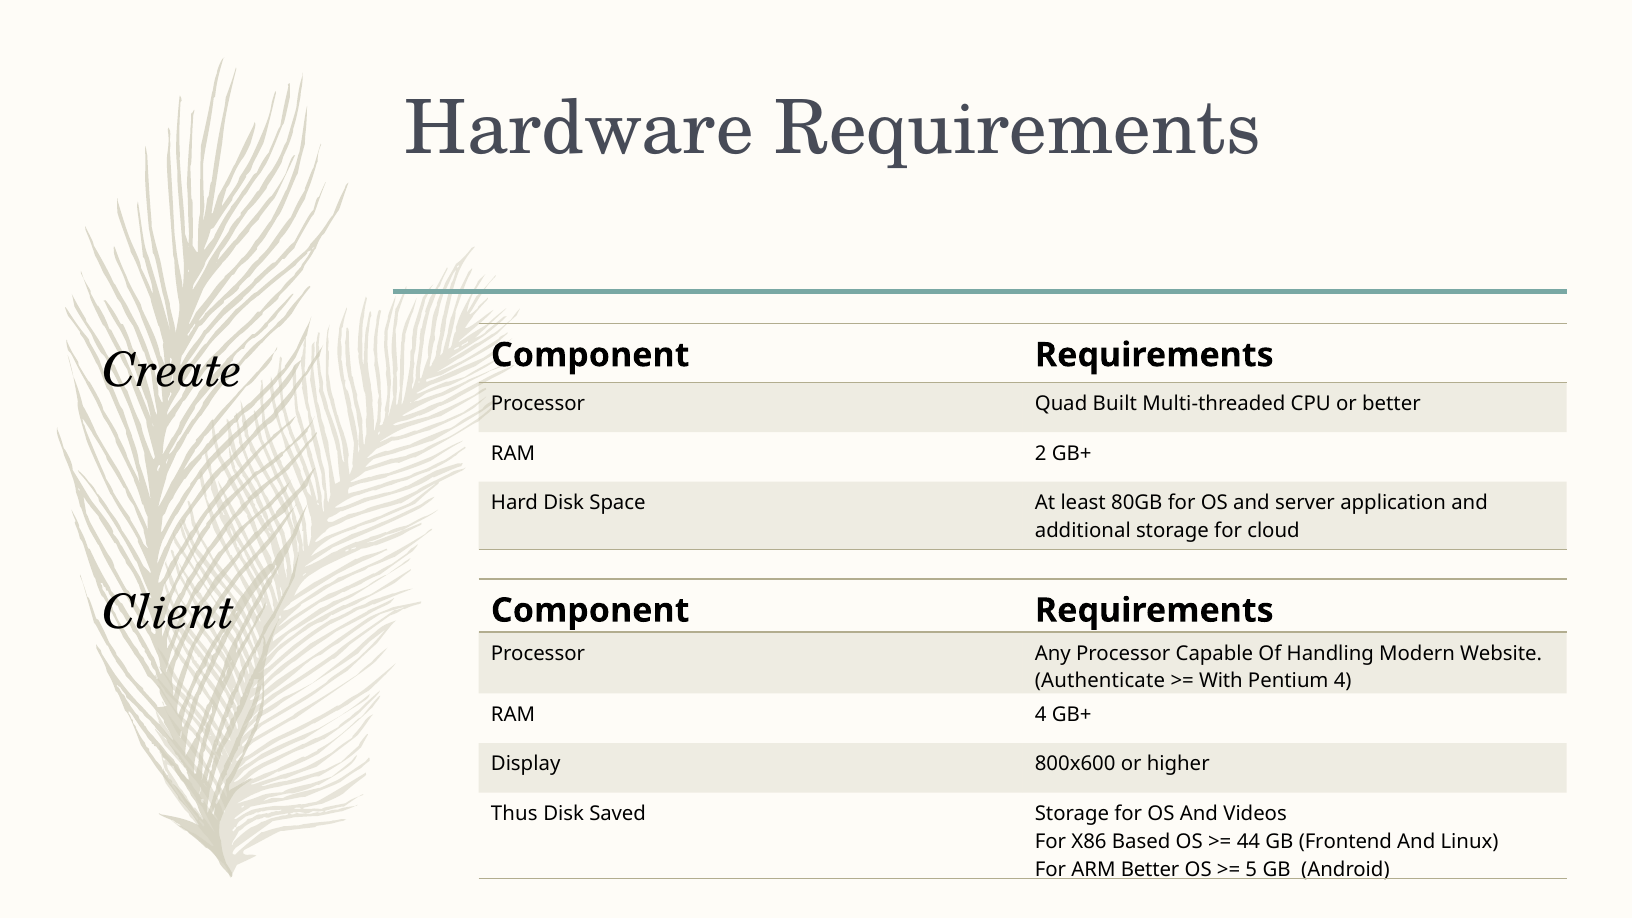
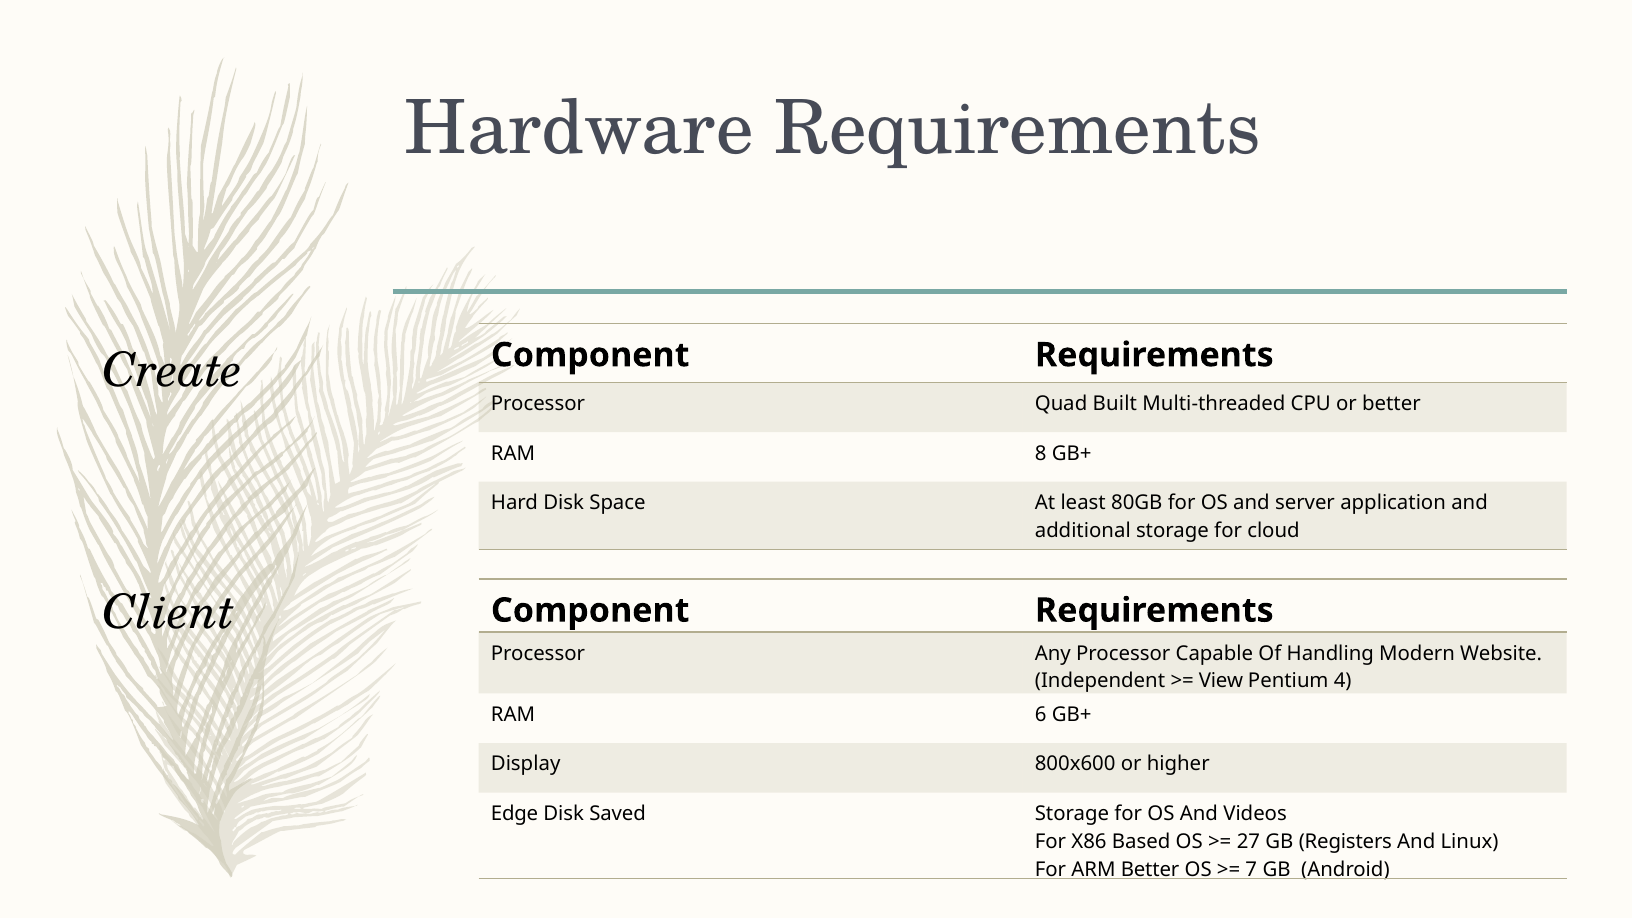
2: 2 -> 8 (1041, 453)
Authenticate: Authenticate -> Independent (1100, 681)
With: With -> View (1221, 681)
RAM 4: 4 -> 6 (1041, 715)
Thus: Thus -> Edge (515, 814)
44: 44 -> 27 (1248, 842)
Frontend: Frontend -> Registers (1345, 842)
5: 5 -> 7 (1251, 869)
